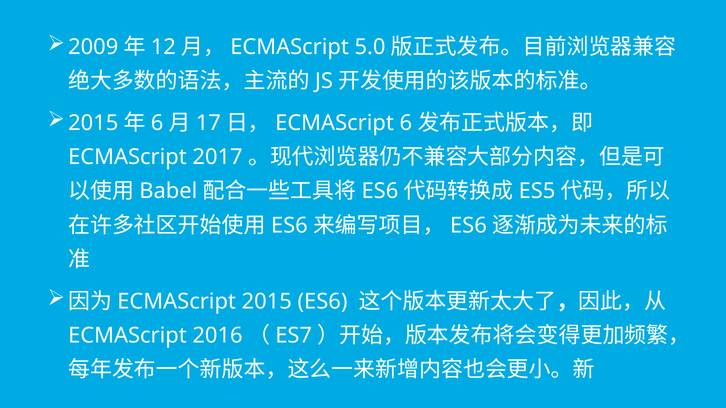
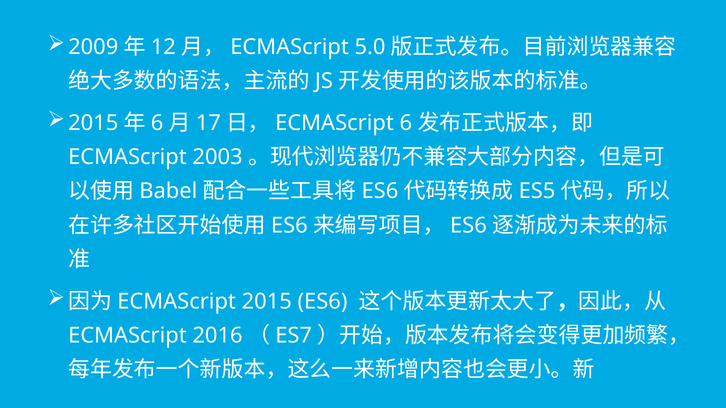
2017: 2017 -> 2003 (218, 157)
